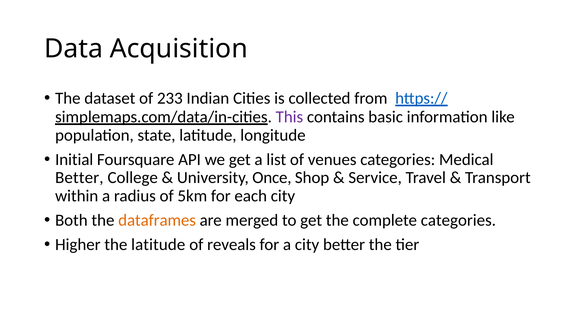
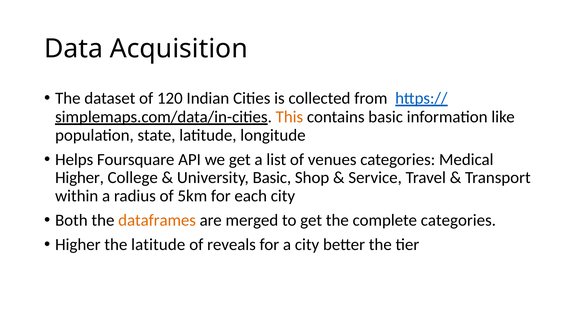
233: 233 -> 120 (170, 98)
This colour: purple -> orange (289, 117)
Initial: Initial -> Helps (74, 160)
Better: Better -> Higher (79, 178)
University Once: Once -> Basic (272, 178)
